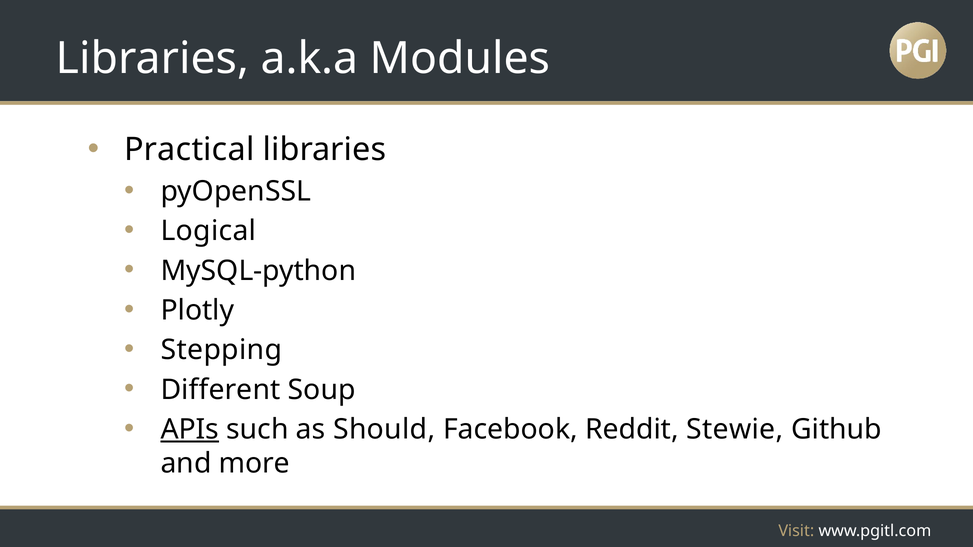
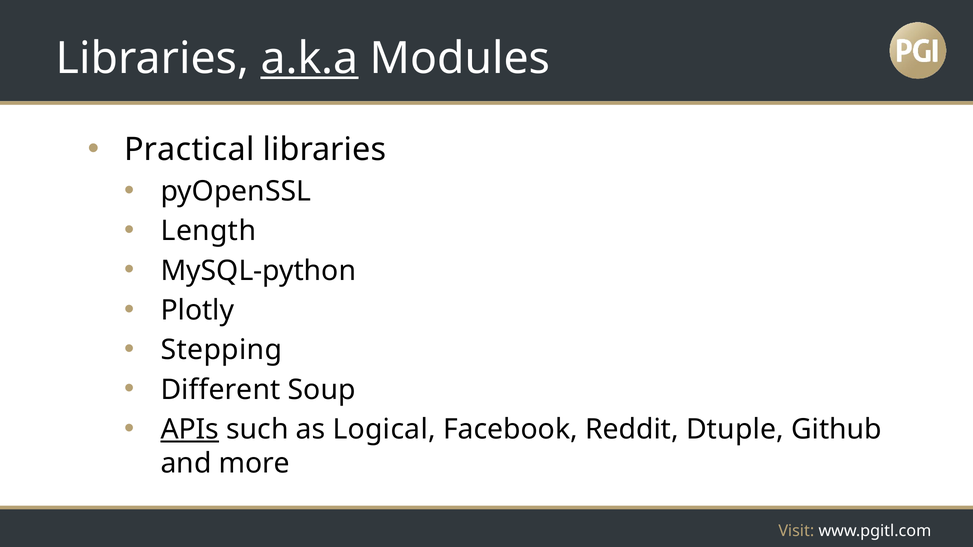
a.k.a underline: none -> present (309, 59)
Logical: Logical -> Length (209, 231)
Should: Should -> Logical (384, 430)
Stewie: Stewie -> Dtuple (735, 430)
